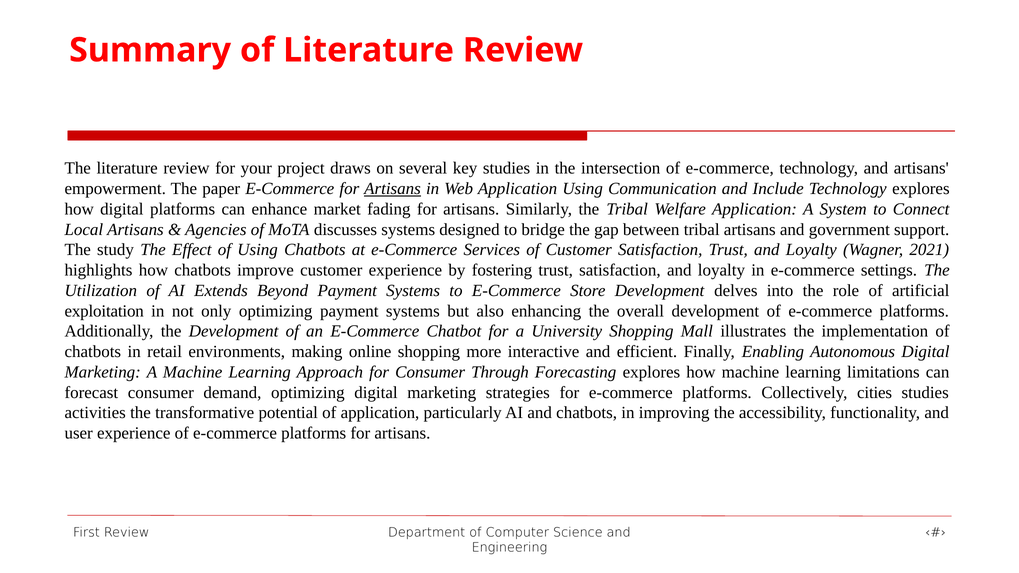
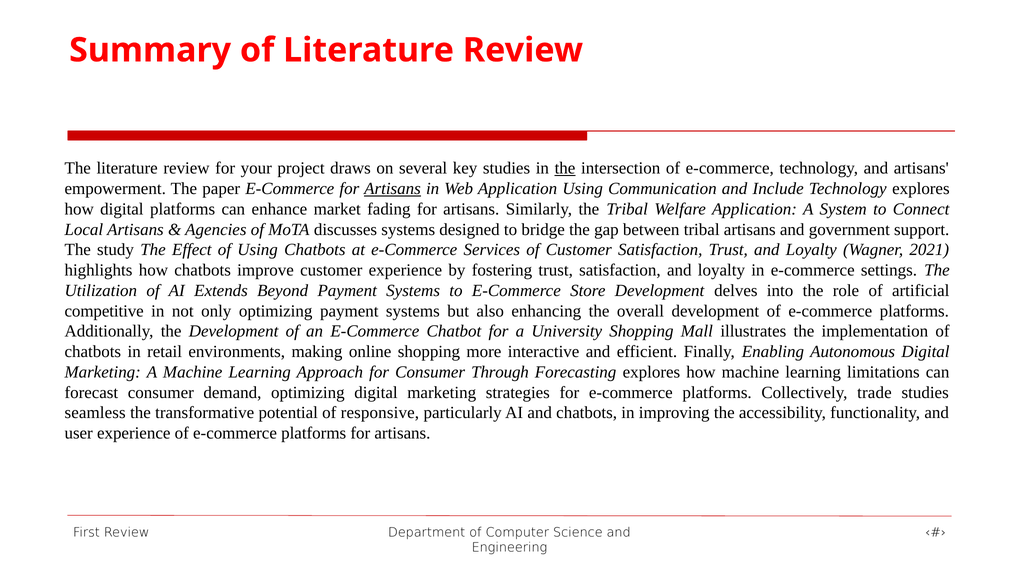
the underline: none -> present (565, 168)
exploitation: exploitation -> competitive (104, 311)
cities: cities -> trade (874, 393)
activities: activities -> seamless (95, 413)
of application: application -> responsive (380, 413)
